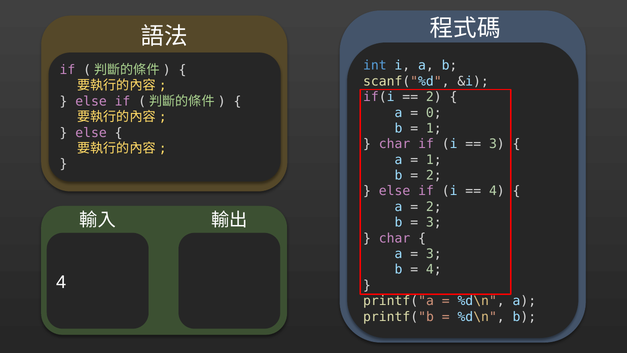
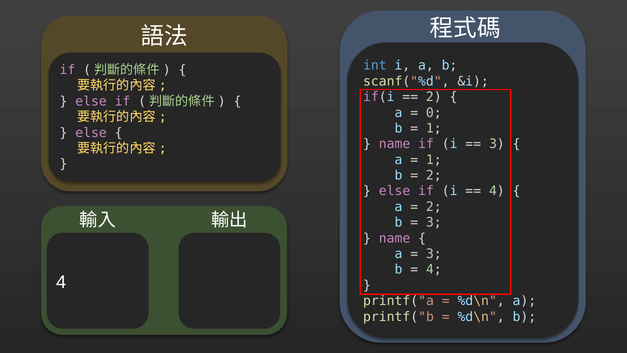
char: char -> name (395, 144)
char: char -> name (395, 238)
